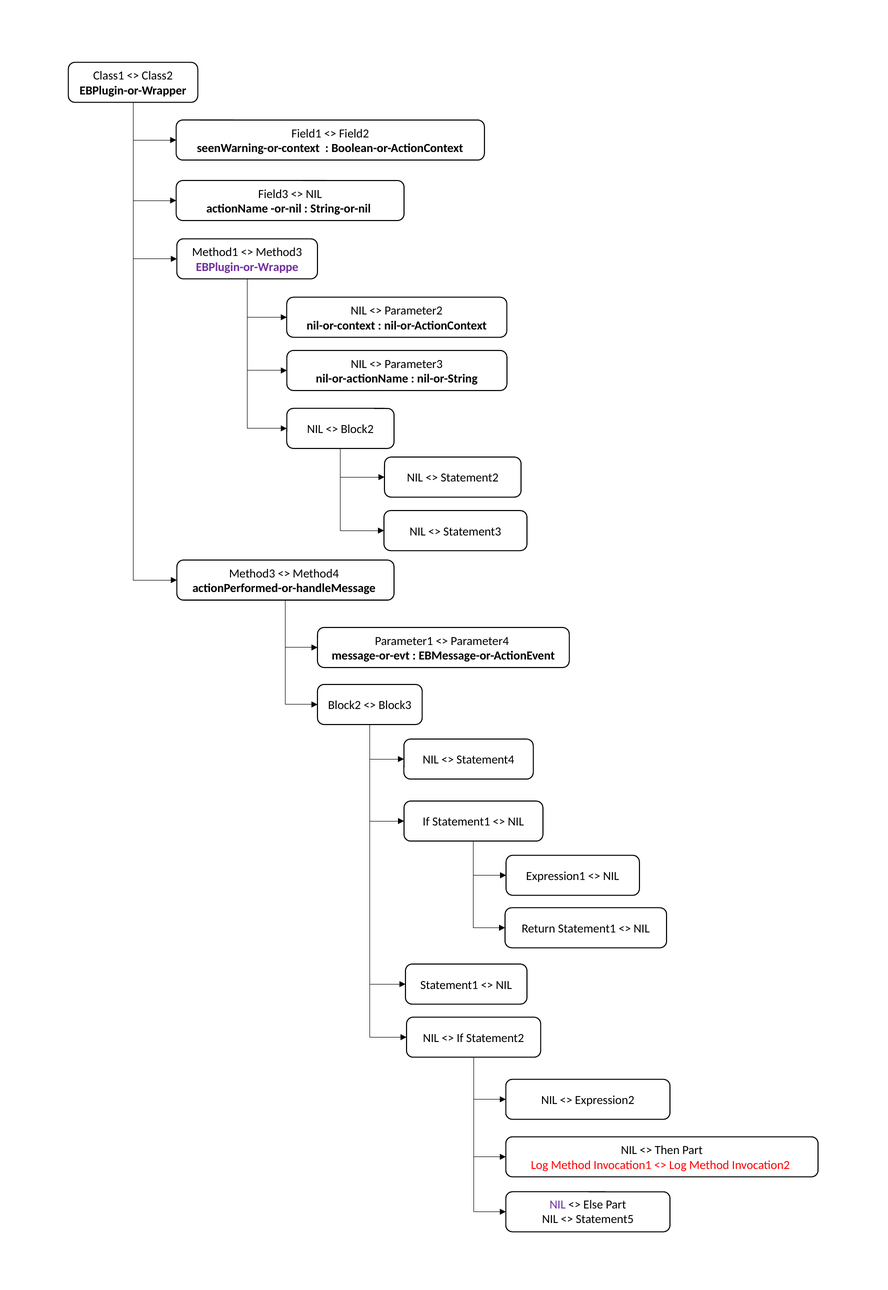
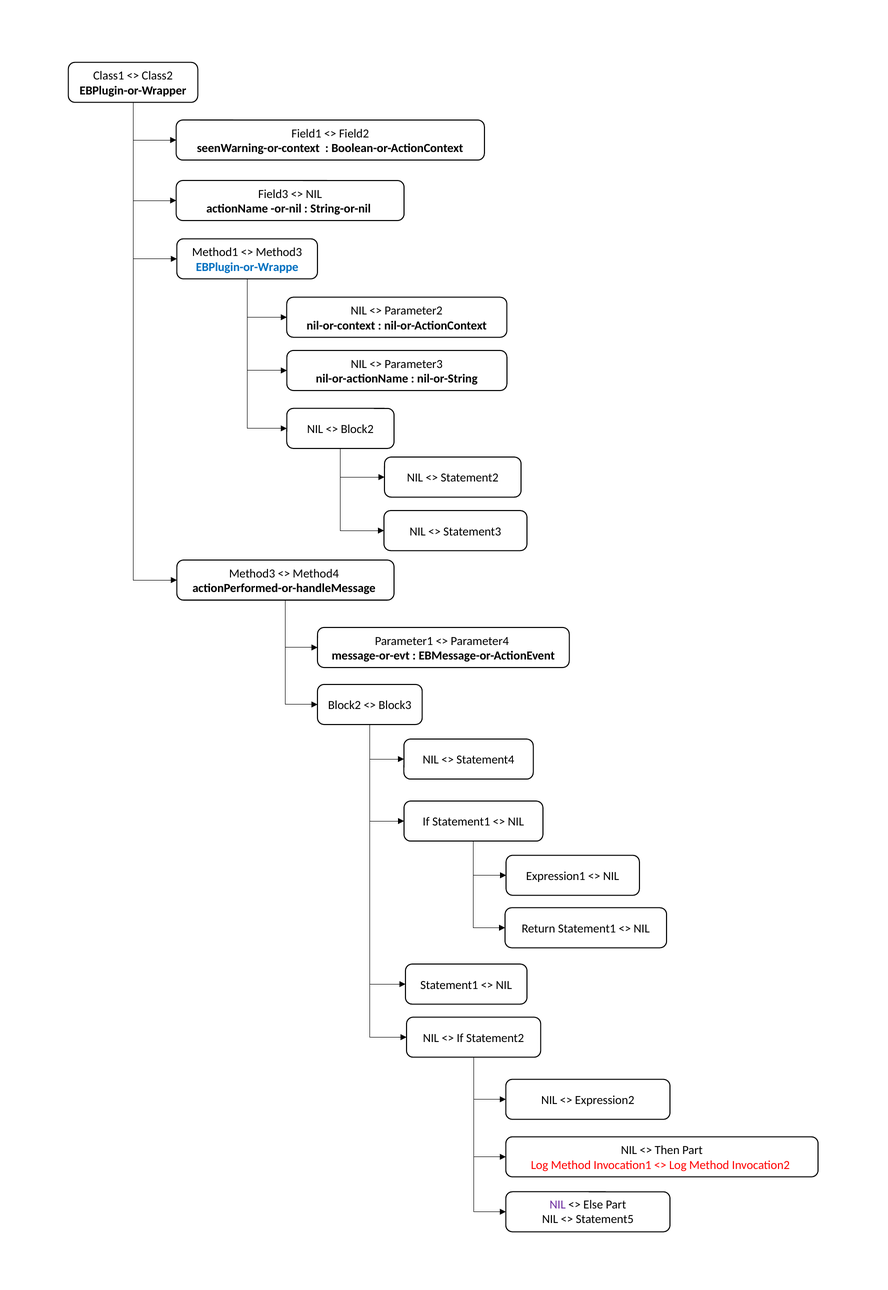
EBPlugin-or-Wrappe colour: purple -> blue (247, 267)
